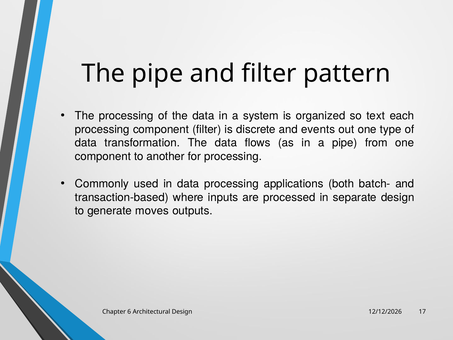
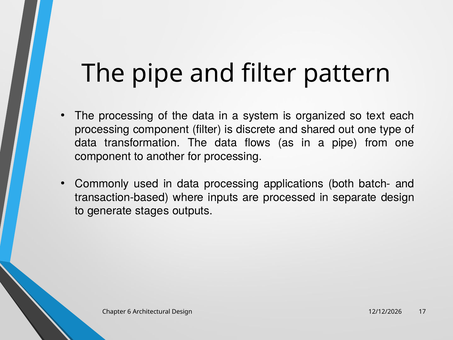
events: events -> shared (318, 129)
moves: moves -> stages (152, 211)
